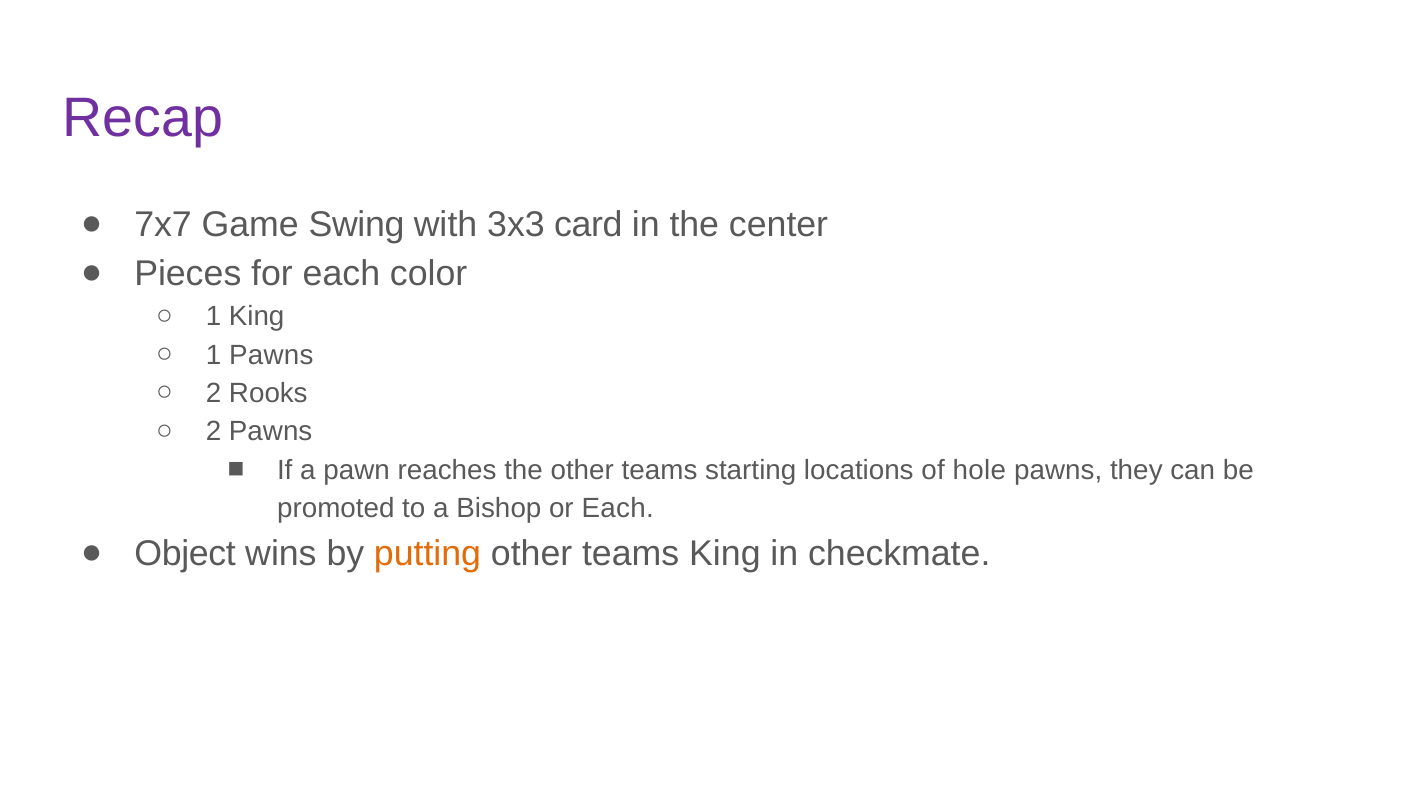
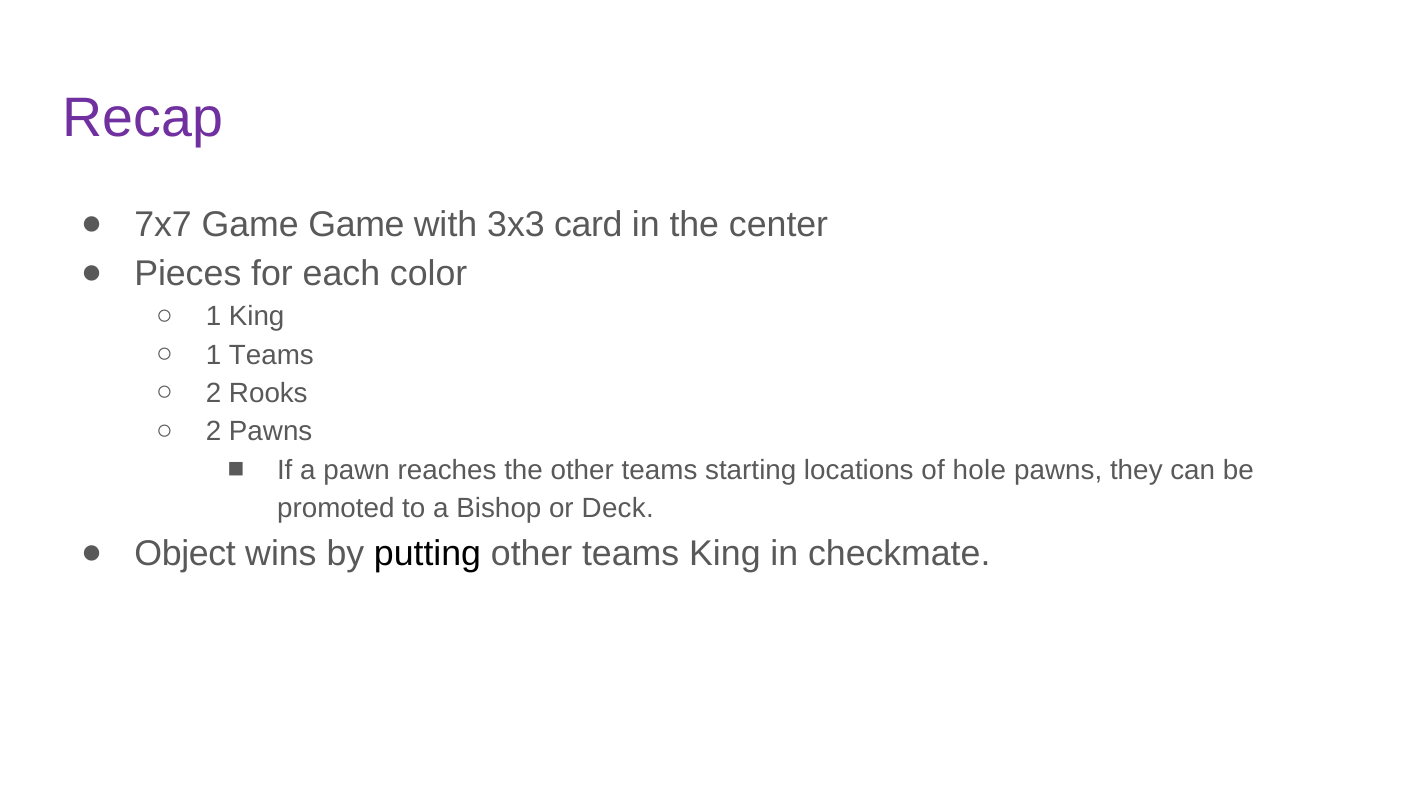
Game Swing: Swing -> Game (356, 225)
1 Pawns: Pawns -> Teams (271, 355)
or Each: Each -> Deck (618, 508)
putting colour: orange -> black (428, 553)
